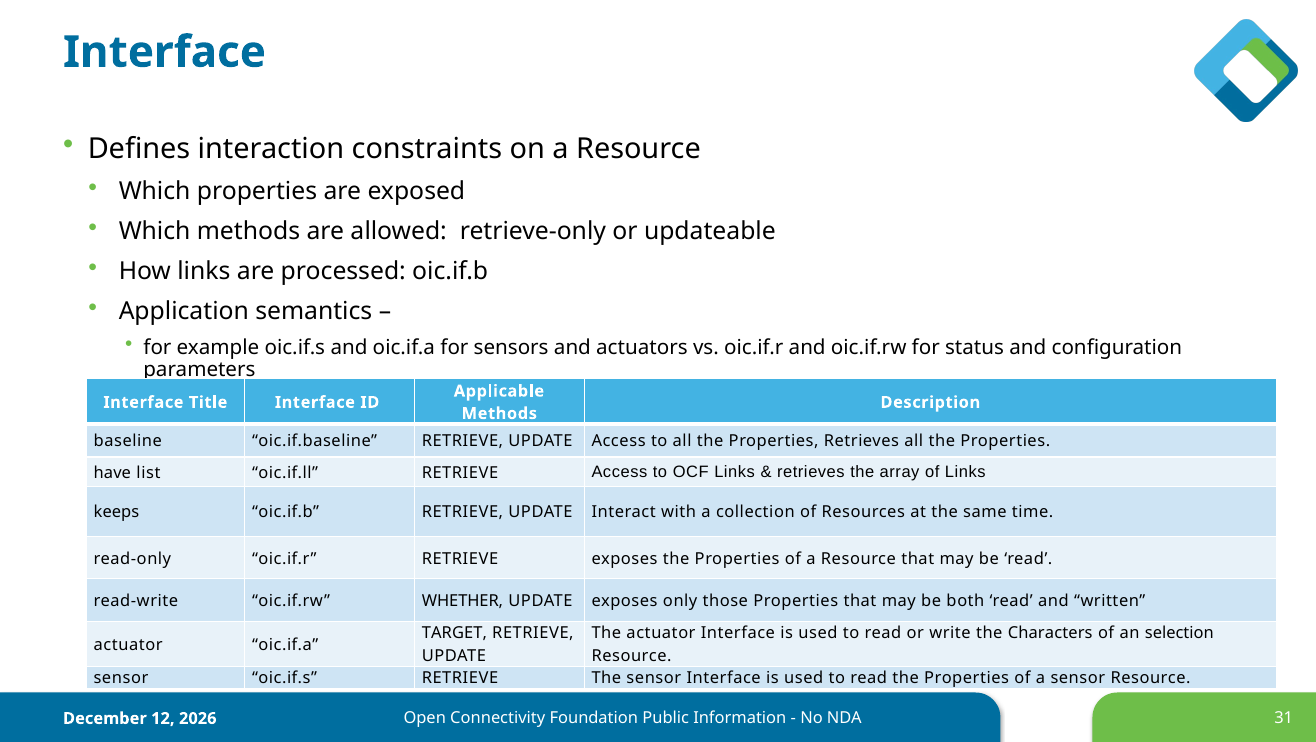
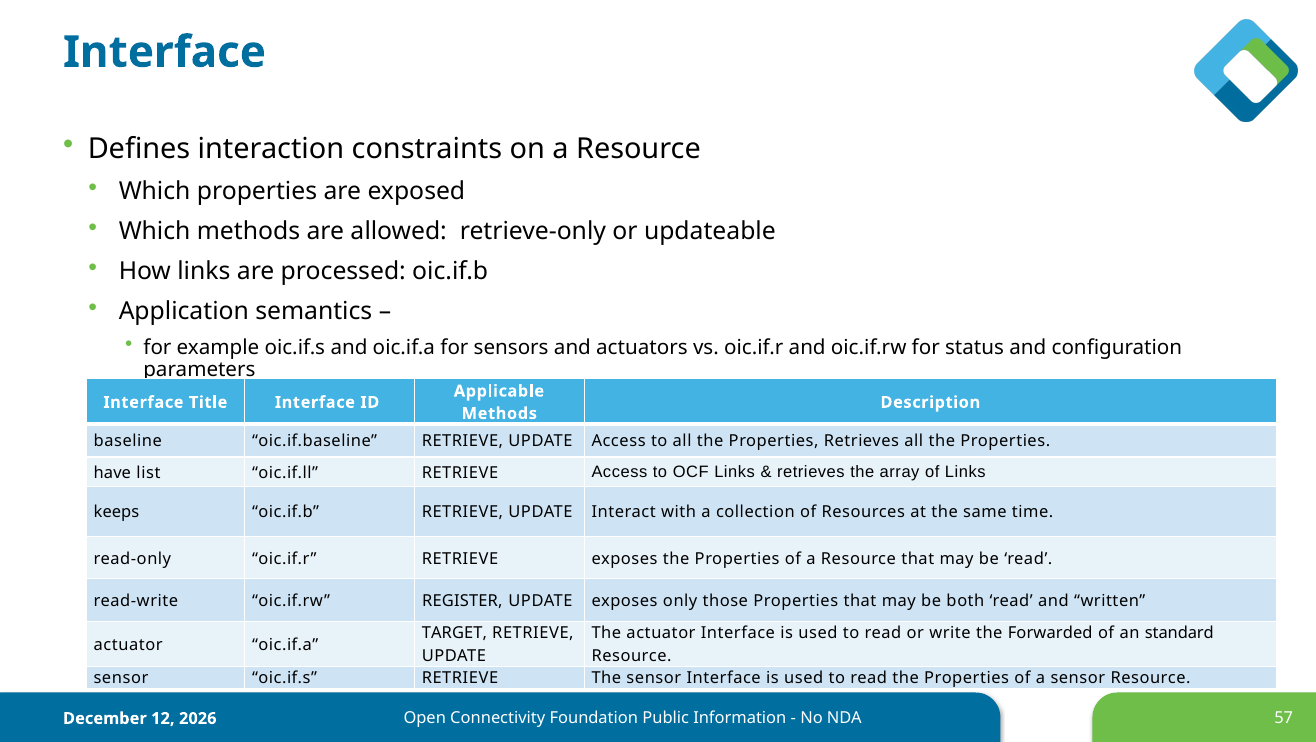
WHETHER: WHETHER -> REGISTER (462, 601)
Characters: Characters -> Forwarded (1050, 634)
selection: selection -> standard (1179, 634)
31: 31 -> 57 (1284, 719)
